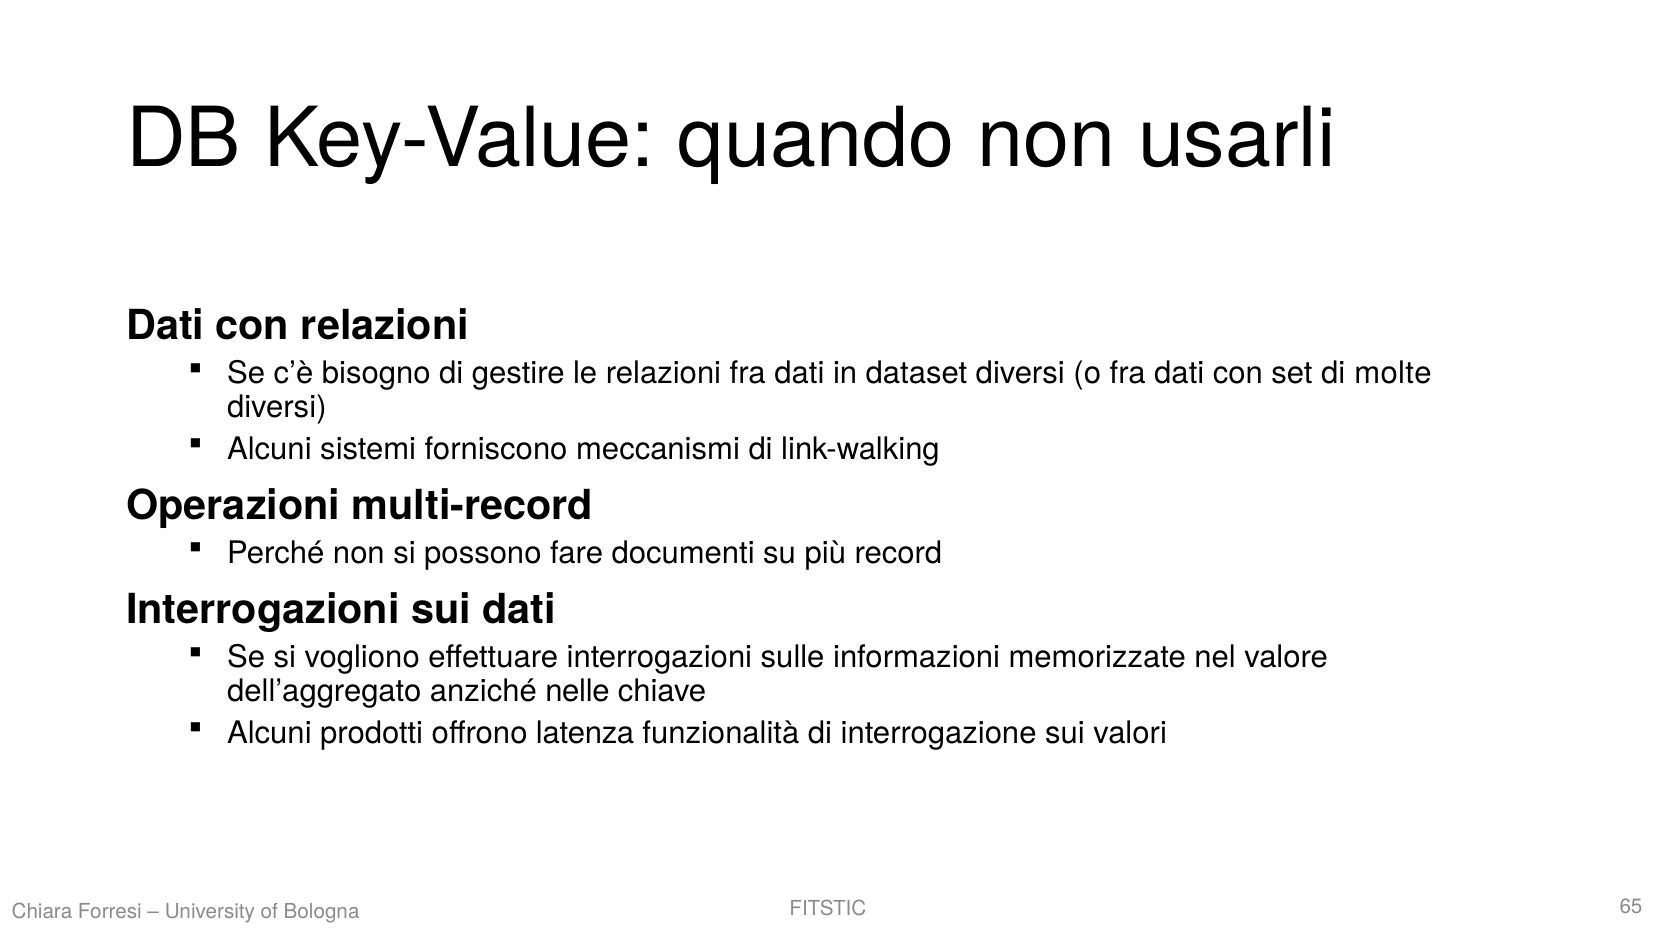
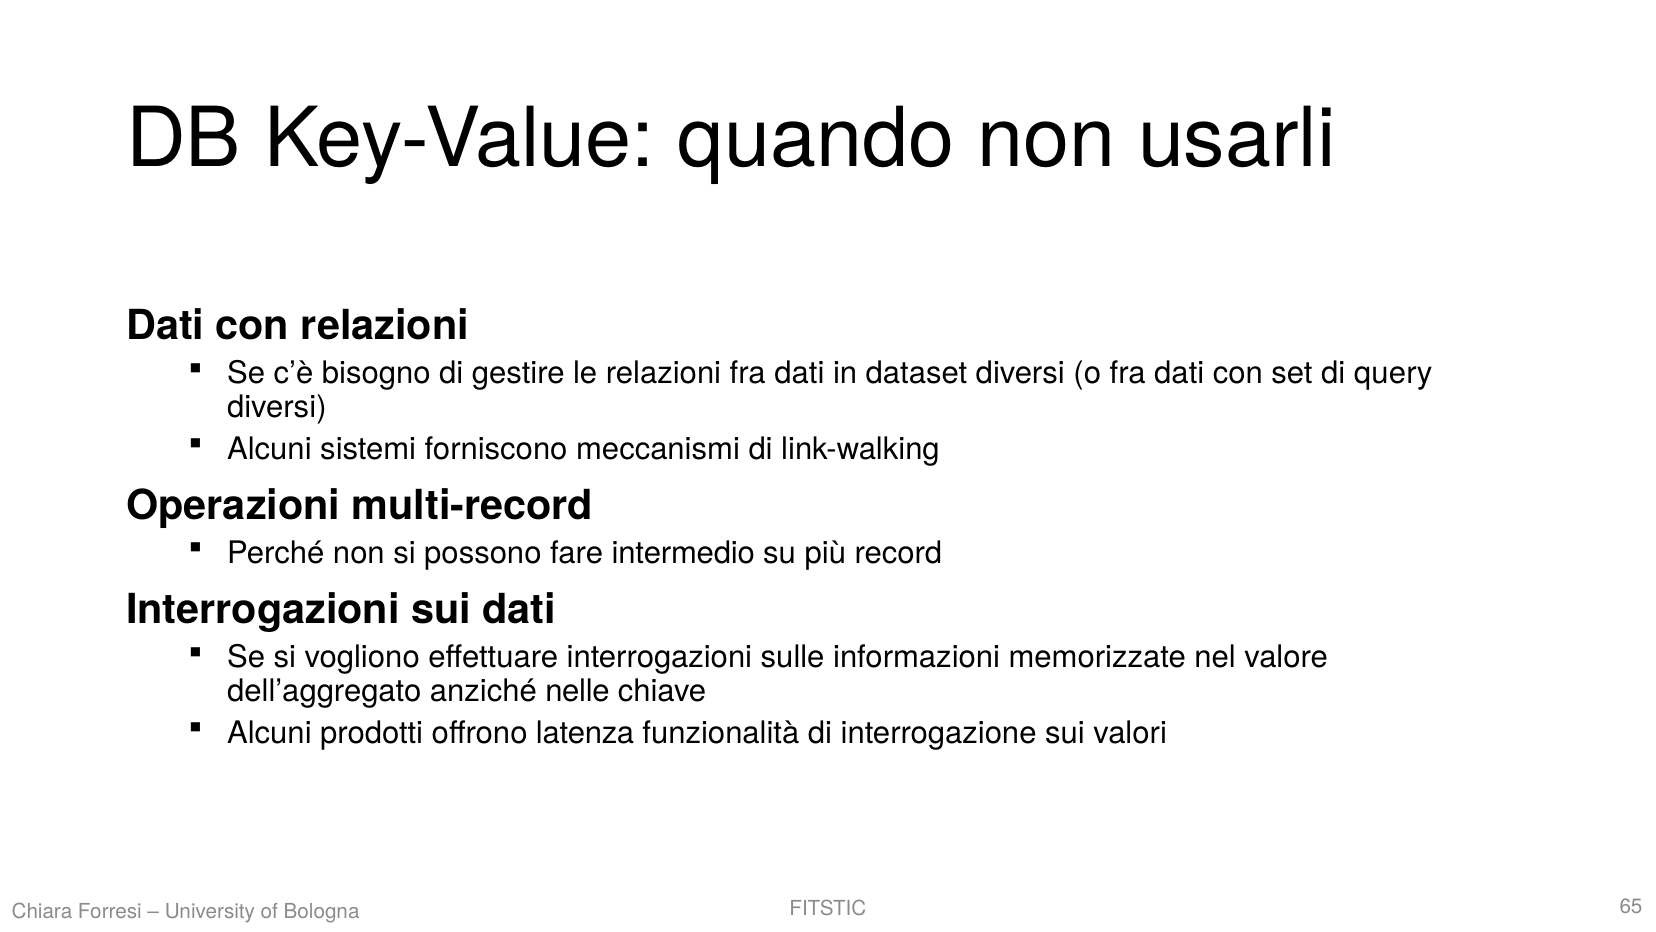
molte: molte -> query (1393, 373)
documenti: documenti -> intermedio (683, 553)
